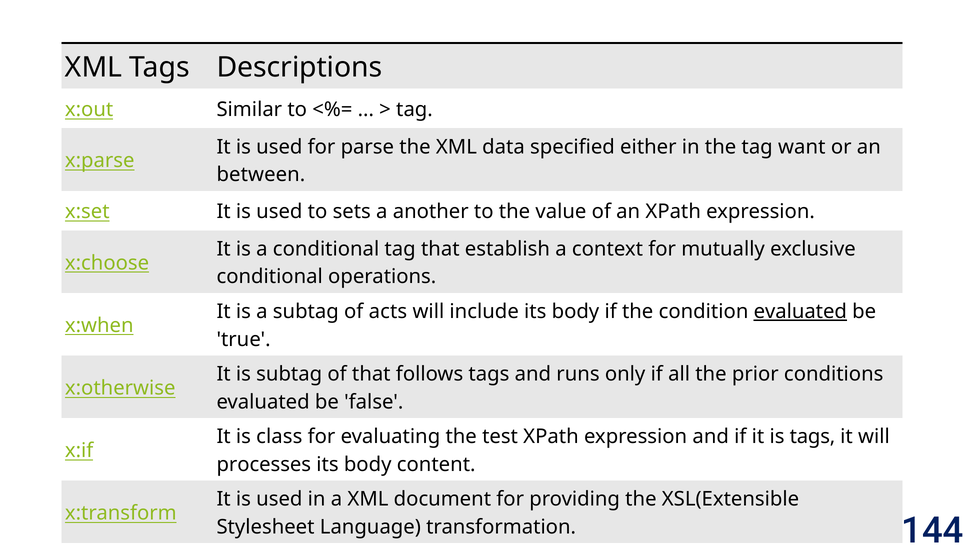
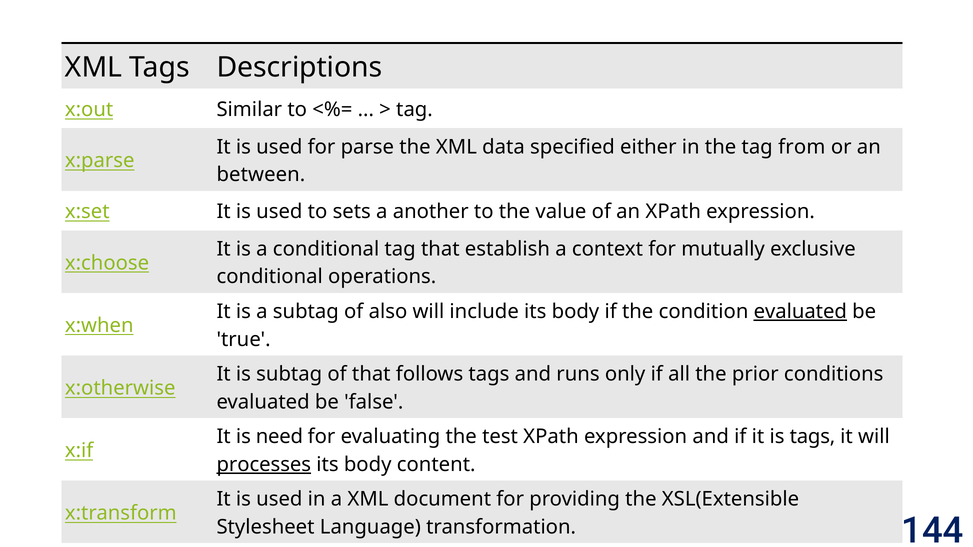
want: want -> from (802, 147)
acts: acts -> also (388, 312)
class: class -> need (279, 437)
processes underline: none -> present (264, 465)
